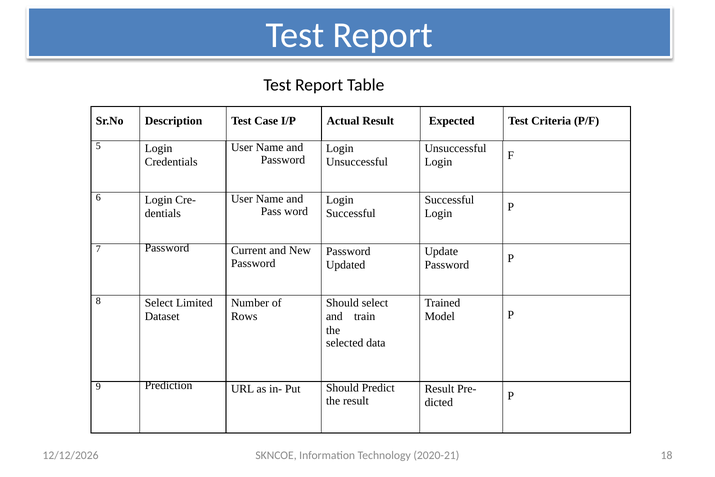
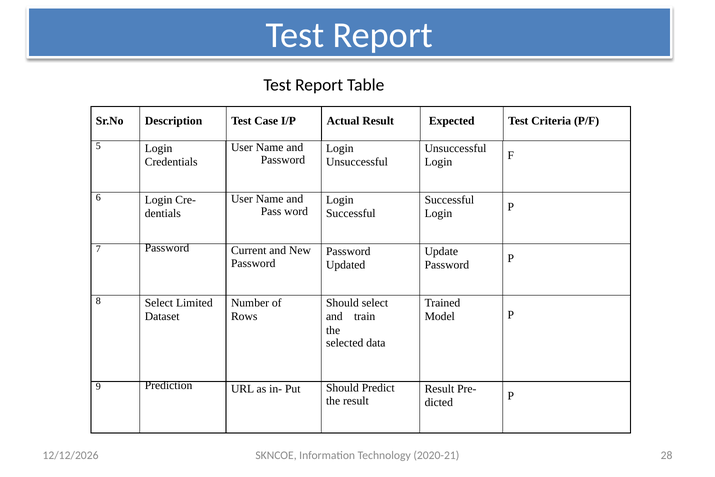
18: 18 -> 28 (667, 455)
